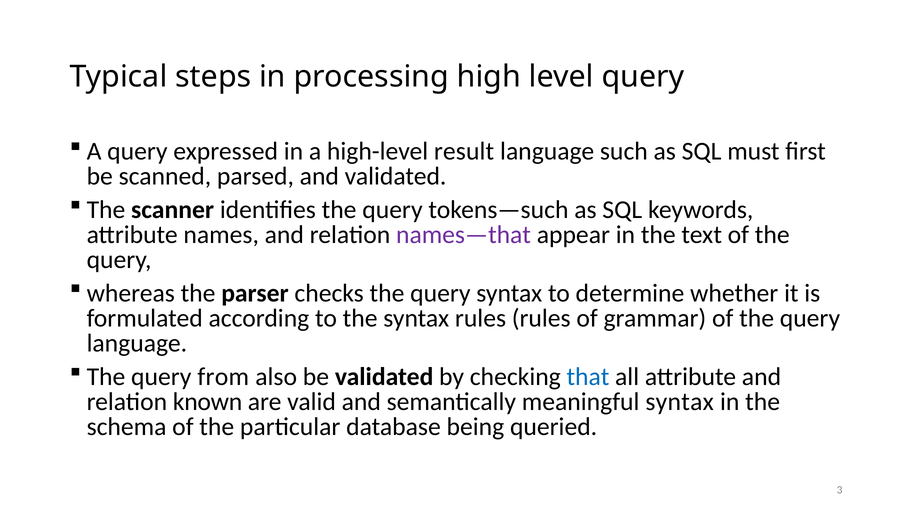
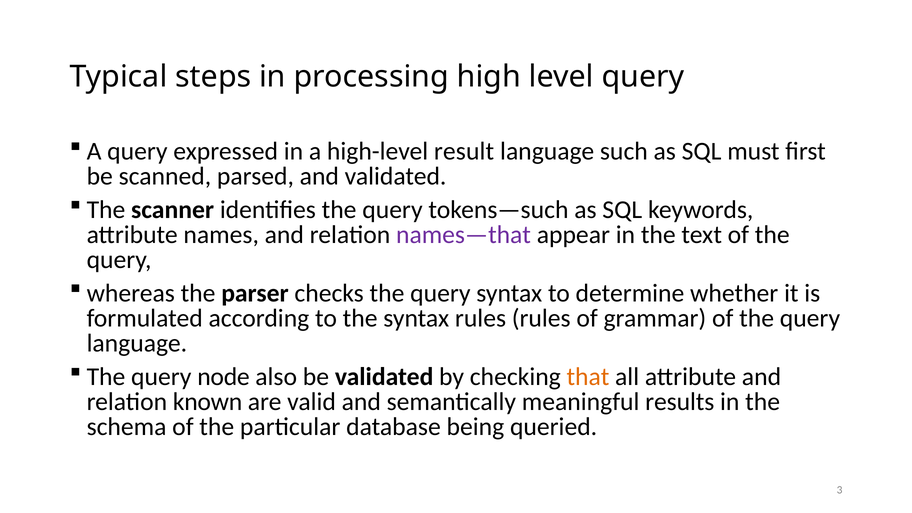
from: from -> node (224, 377)
that colour: blue -> orange (588, 377)
meaningful syntax: syntax -> results (680, 402)
